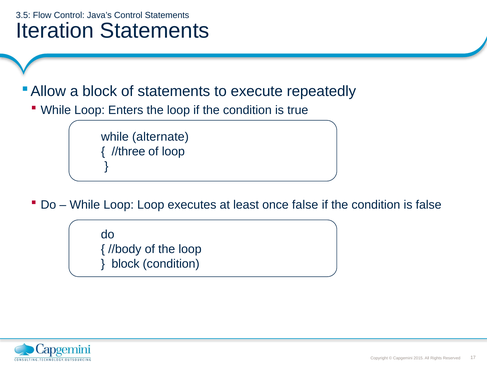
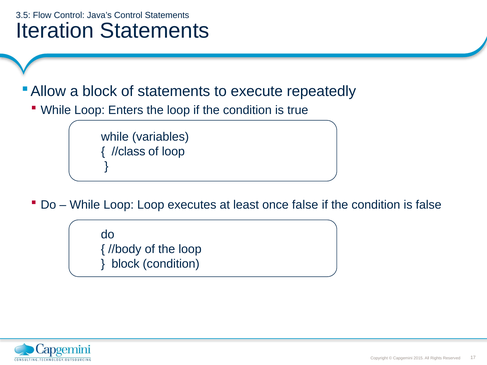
alternate: alternate -> variables (161, 137)
//three: //three -> //class (128, 152)
